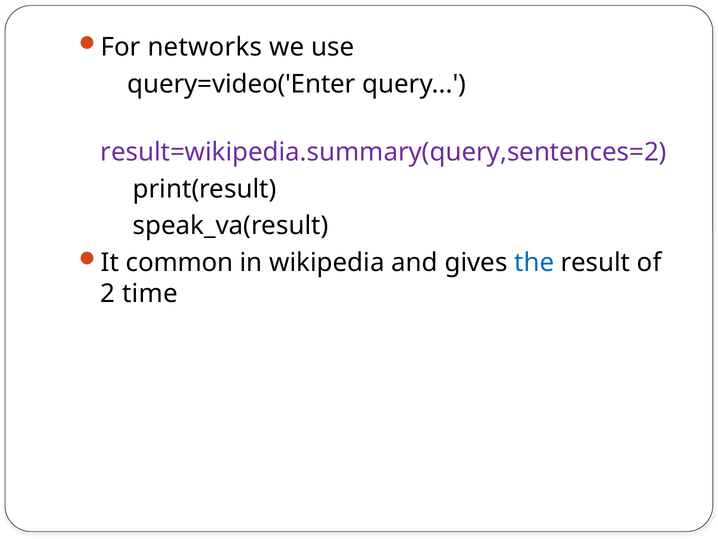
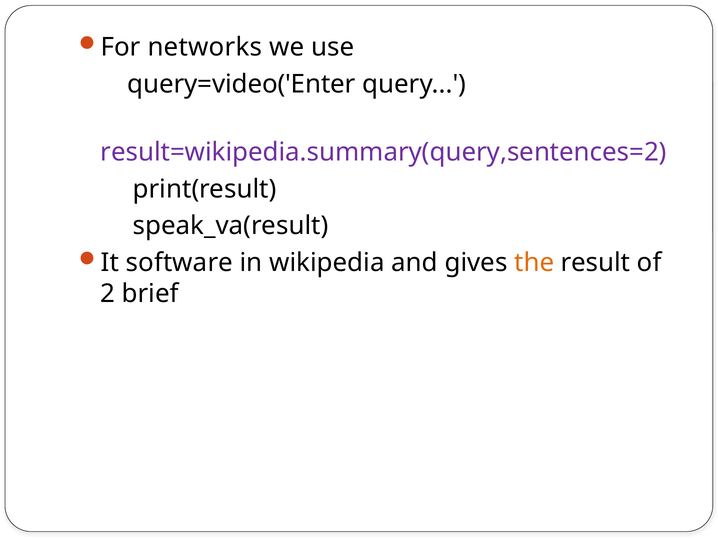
common: common -> software (179, 263)
the colour: blue -> orange (534, 263)
time: time -> brief (150, 294)
